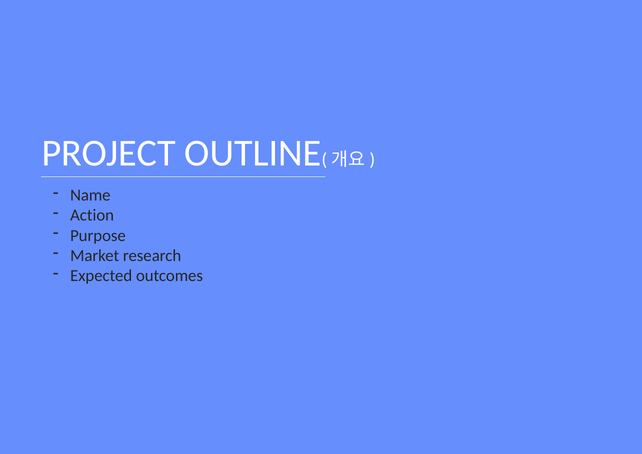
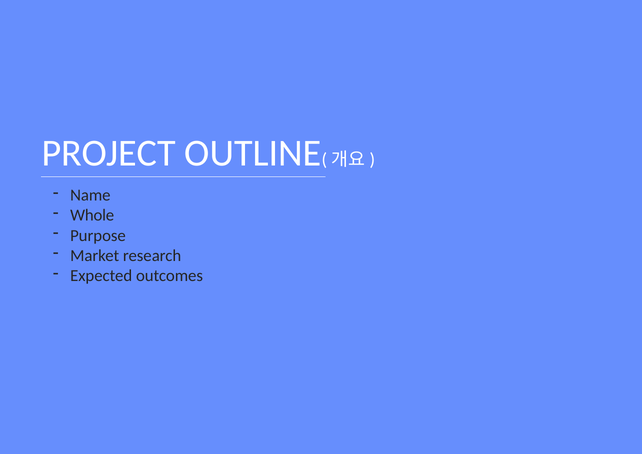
Action: Action -> Whole (92, 215)
